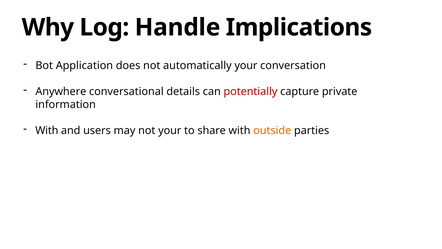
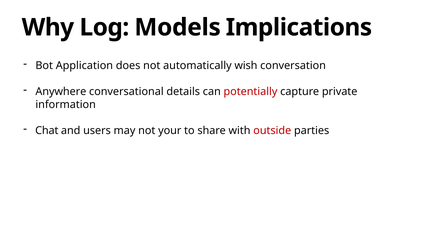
Handle: Handle -> Models (178, 27)
automatically your: your -> wish (246, 65)
With: With -> Chat (47, 130)
outside colour: orange -> red (272, 130)
